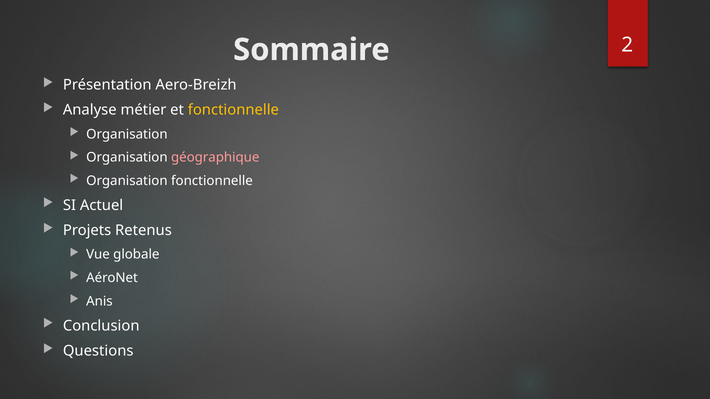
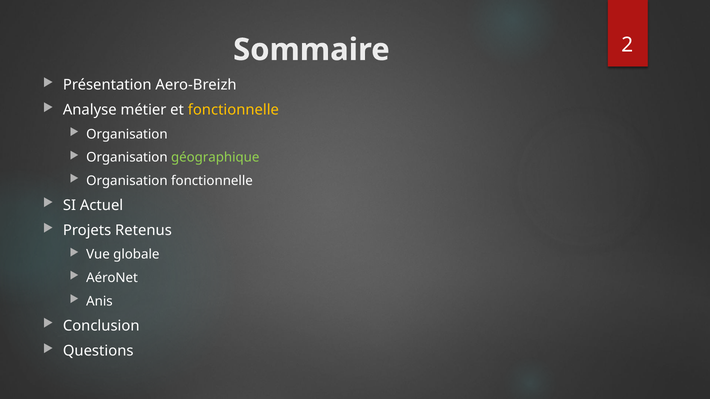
géographique colour: pink -> light green (215, 158)
